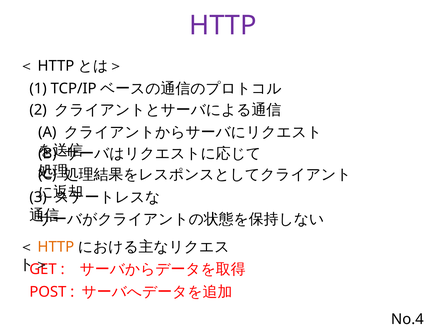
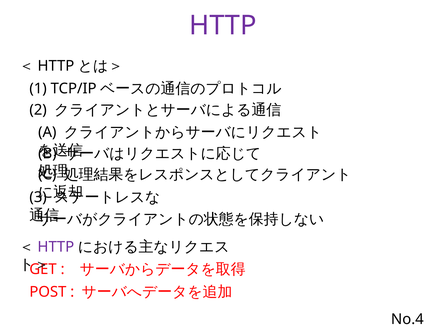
HTTP colour: orange -> purple (56, 247)
